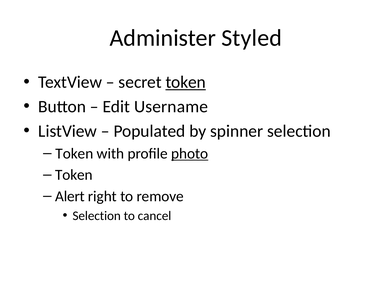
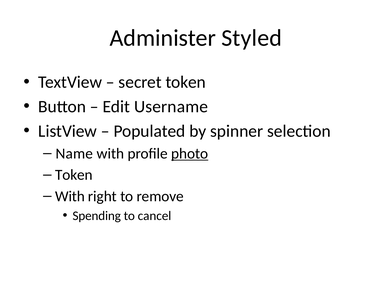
token underline: present -> none (186, 82)
Token: Token -> Name (74, 154)
Alert: Alert -> With (70, 196)
Selection: Selection -> Spending (97, 216)
